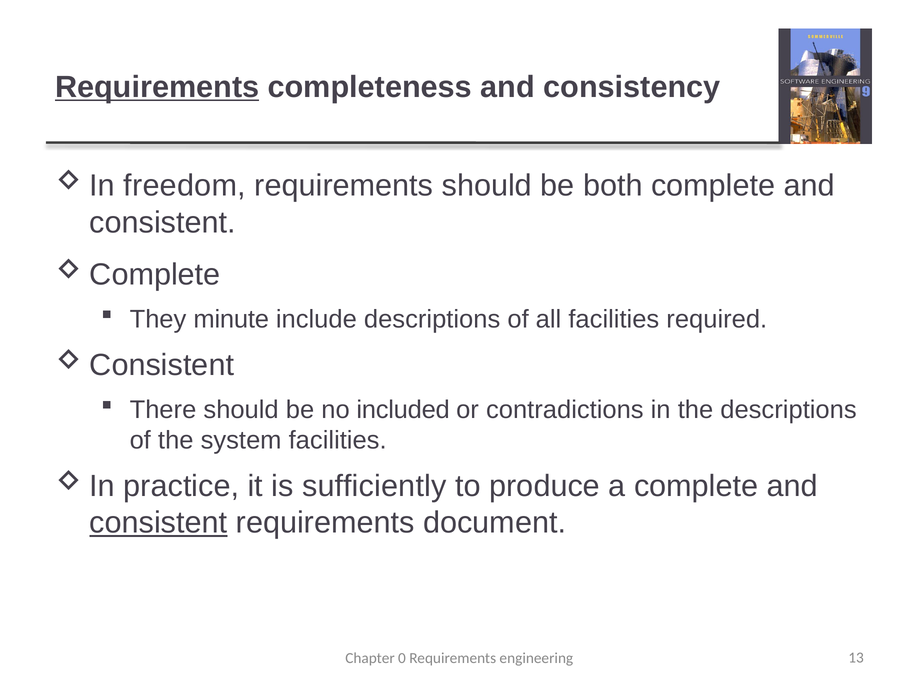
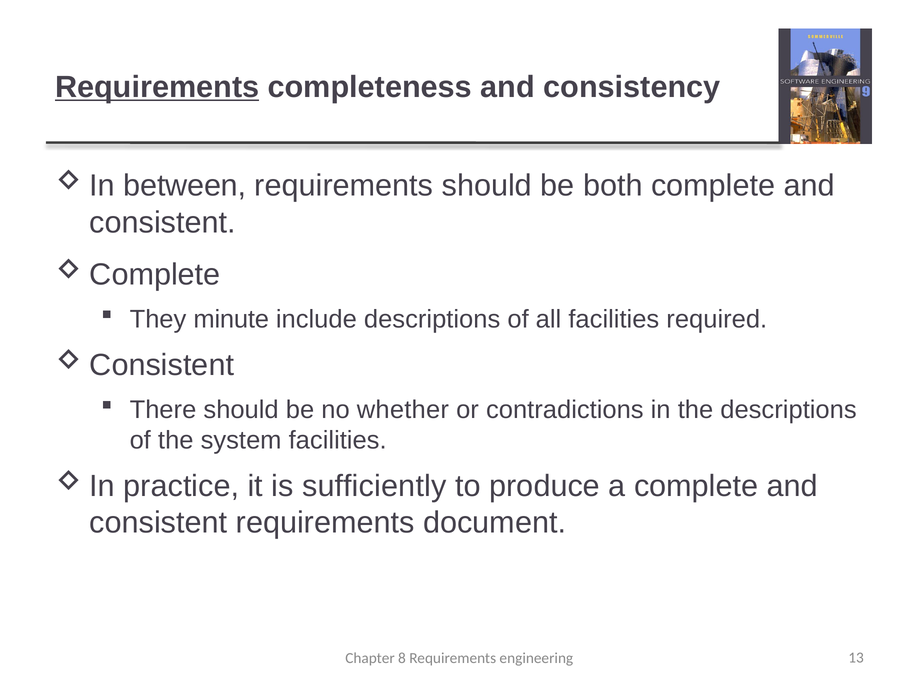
freedom: freedom -> between (185, 186)
included: included -> whether (403, 410)
consistent underline: present -> none (158, 523)
0: 0 -> 8 (402, 658)
